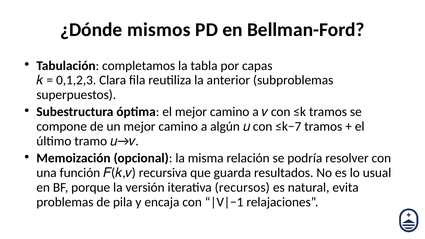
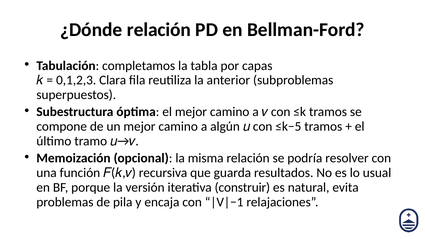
¿Dónde mismos: mismos -> relación (159, 30)
≤k−7: ≤k−7 -> ≤k−5 (288, 127)
recursos: recursos -> construir (242, 187)
